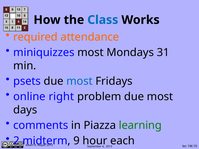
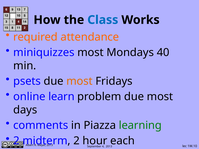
31: 31 -> 40 (163, 53)
most colour: blue -> orange (80, 81)
right: right -> learn (61, 97)
9: 9 -> 2 (76, 141)
